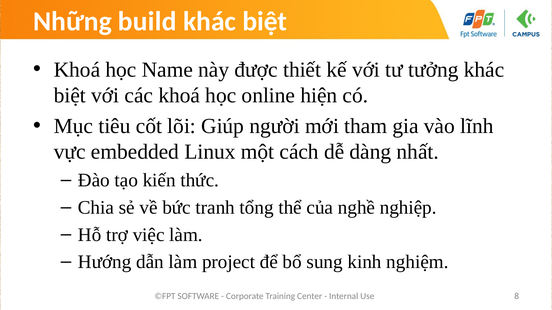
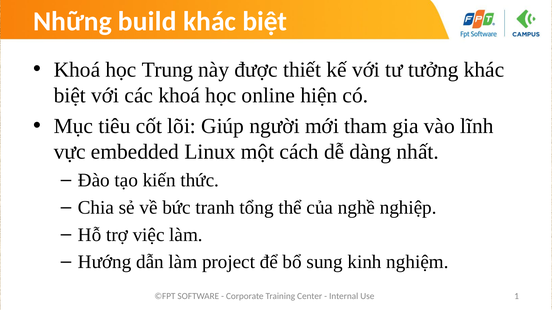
Name: Name -> Trung (167, 70)
8: 8 -> 1 (517, 297)
